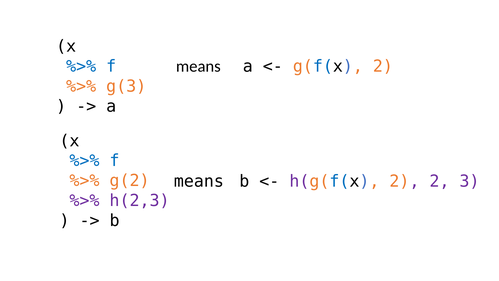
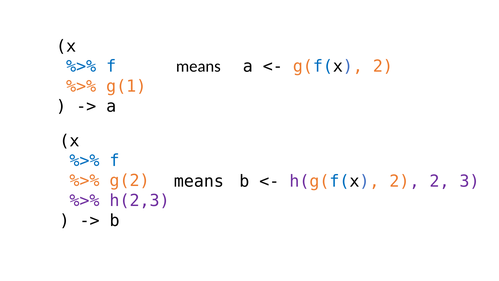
g(3: g(3 -> g(1 (126, 86)
